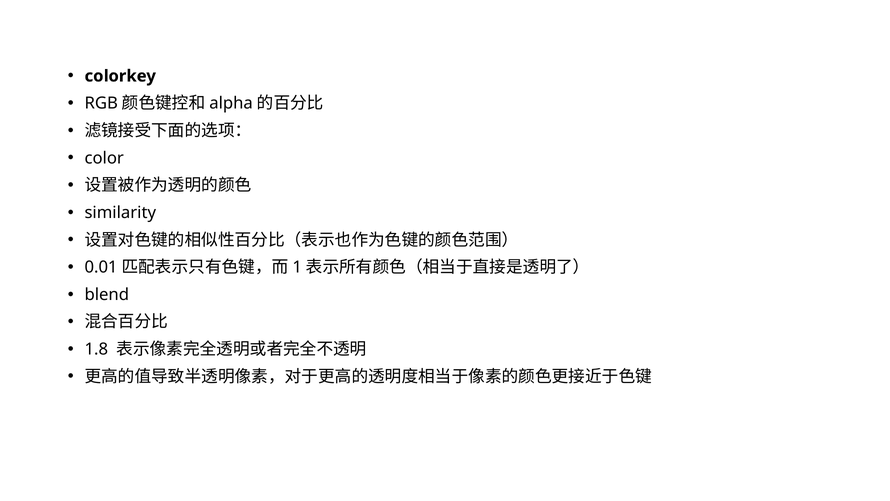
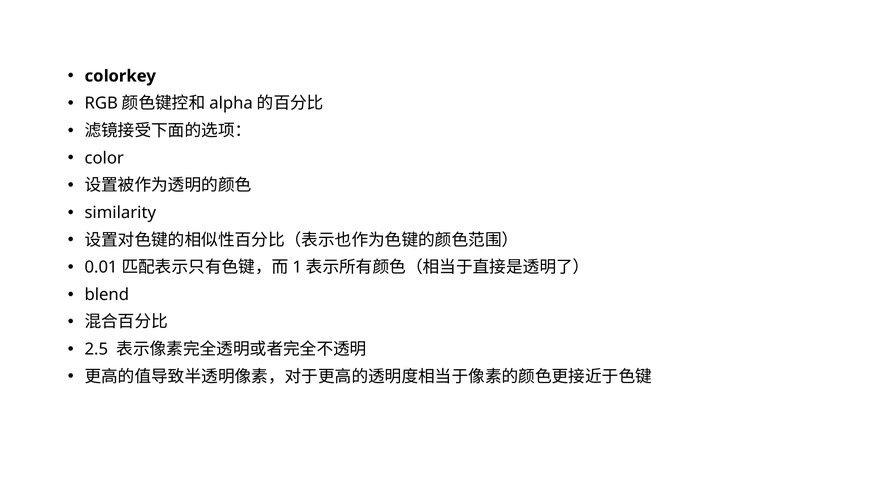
1.8: 1.8 -> 2.5 (96, 349)
